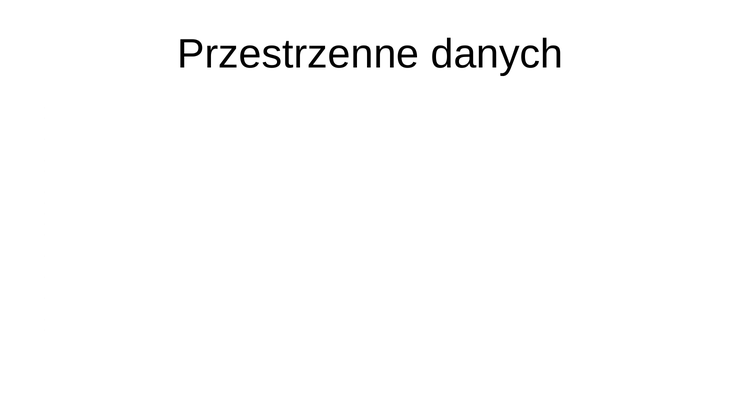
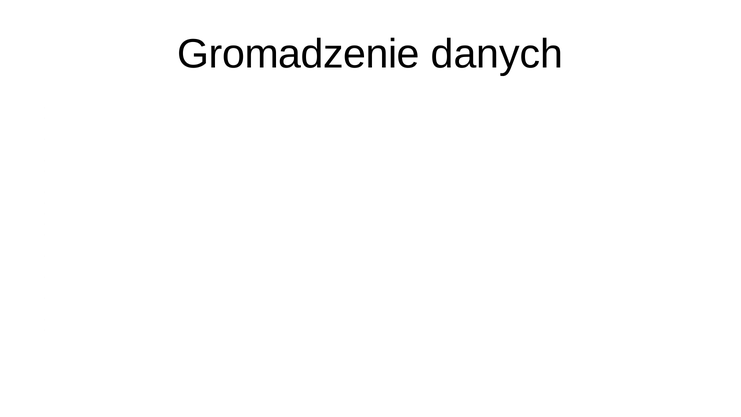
Przestrzenne: Przestrzenne -> Gromadzenie (299, 54)
